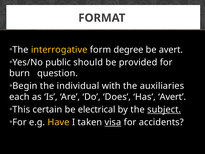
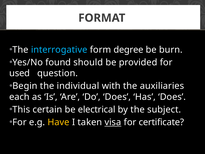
interrogative colour: yellow -> light blue (59, 50)
be avert: avert -> burn (171, 50)
public: public -> found (58, 62)
burn: burn -> used (20, 73)
Has Avert: Avert -> Does (172, 97)
subject underline: present -> none (164, 109)
accidents: accidents -> certificate (161, 122)
